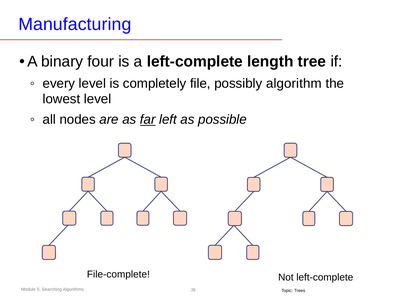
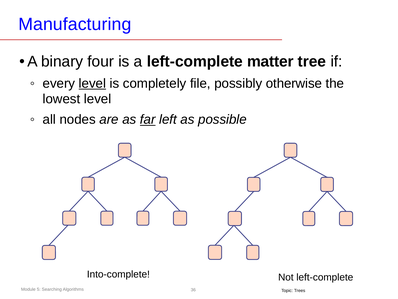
length: length -> matter (270, 61)
level underline: none -> present (92, 83)
algorithm: algorithm -> otherwise (294, 83)
File-complete: File-complete -> Into-complete (118, 274)
